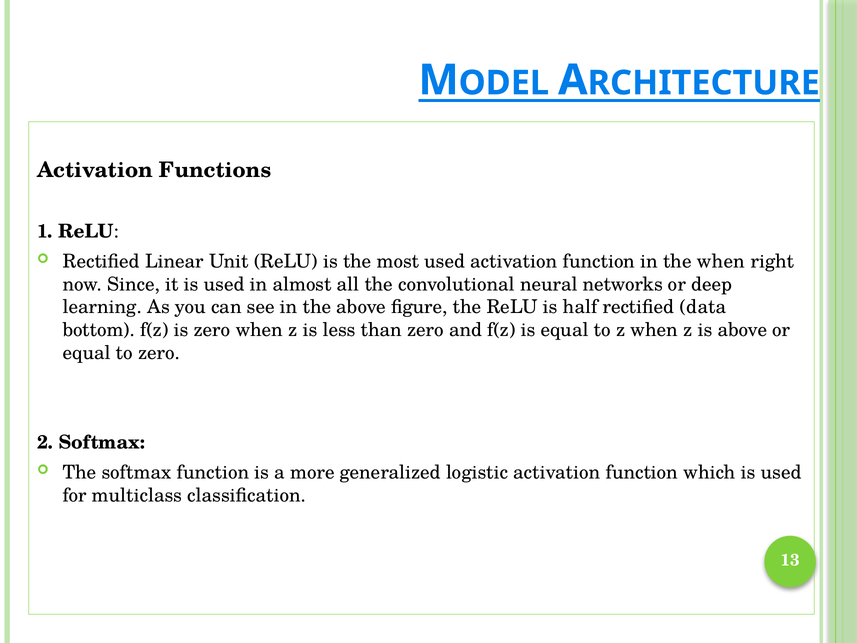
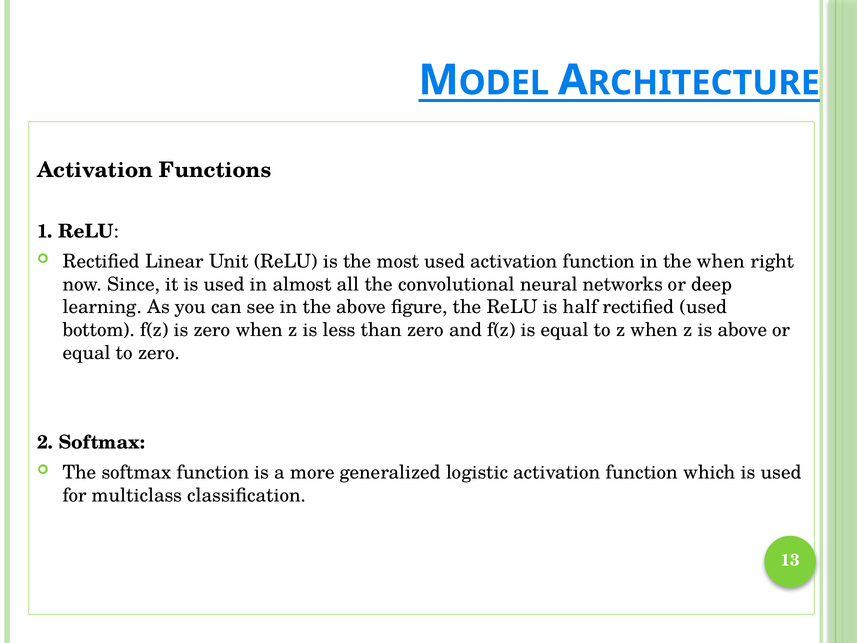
rectified data: data -> used (703, 307)
